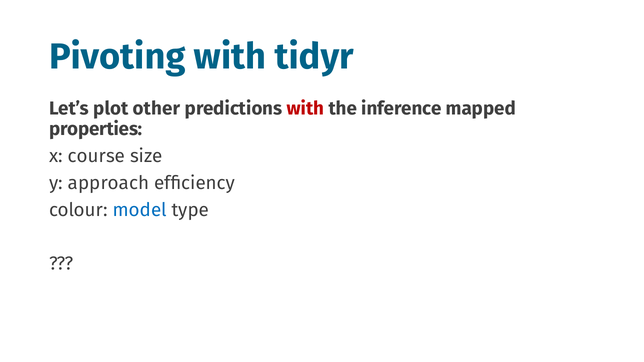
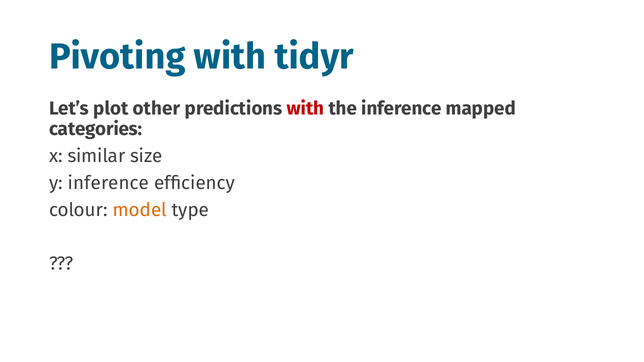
properties: properties -> categories (96, 129)
course: course -> similar (96, 156)
y approach: approach -> inference (109, 183)
model colour: blue -> orange (140, 210)
